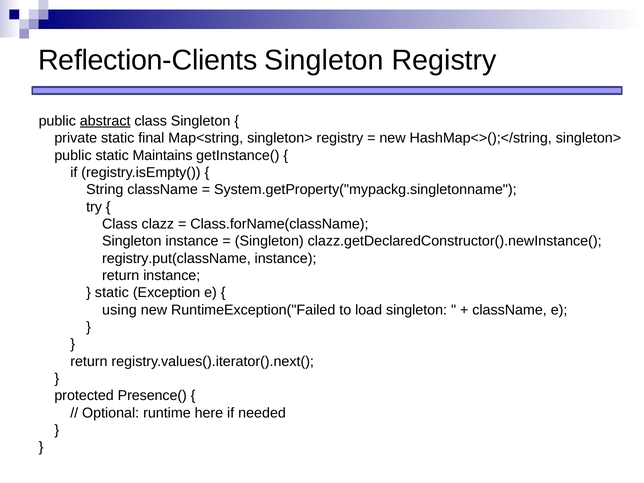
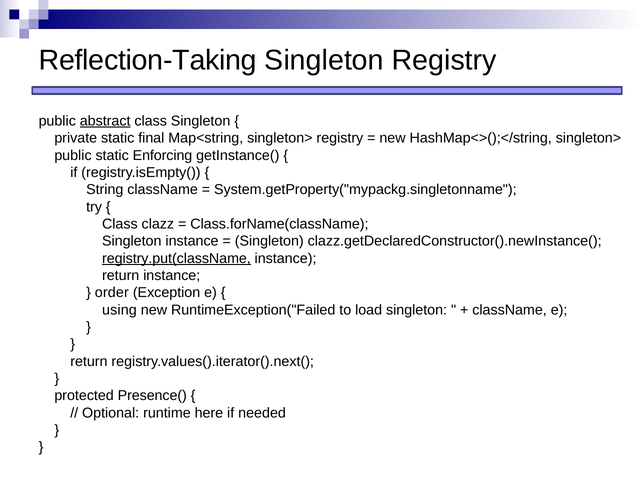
Reflection-Clients: Reflection-Clients -> Reflection-Taking (148, 60)
Maintains: Maintains -> Enforcing (163, 155)
registry.put(className underline: none -> present (176, 258)
static: static -> order (112, 293)
